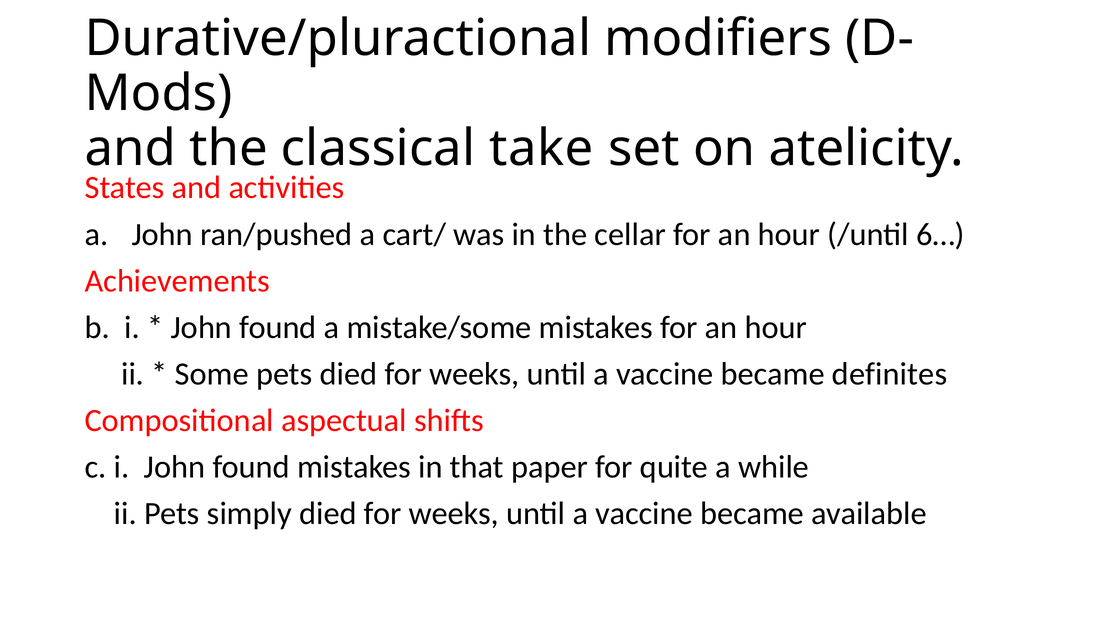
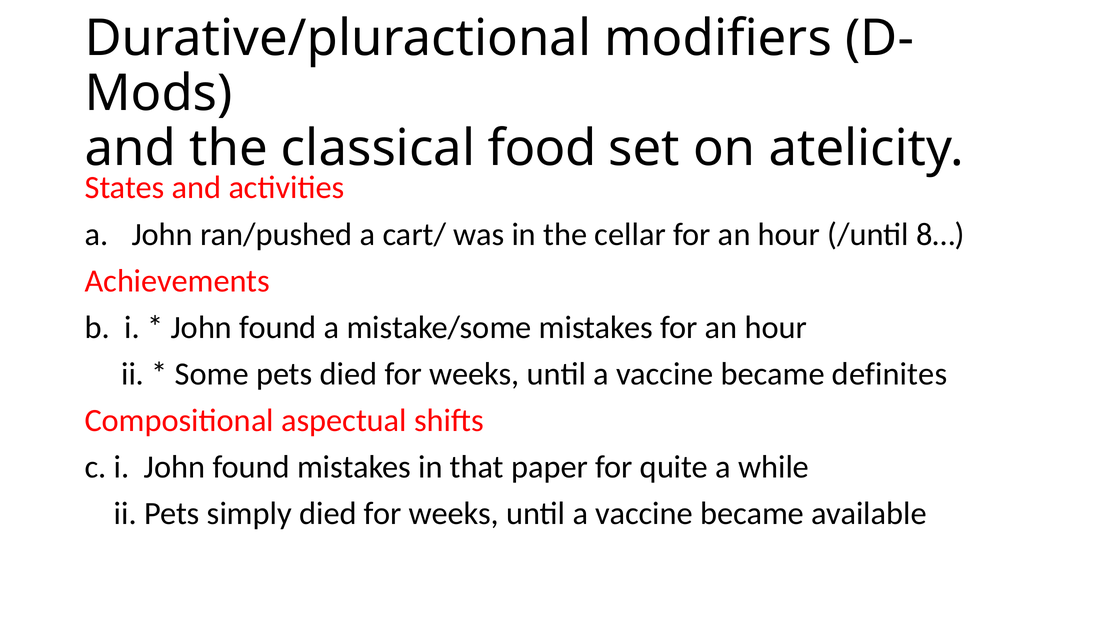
take: take -> food (542, 148)
6…: 6… -> 8… (940, 234)
